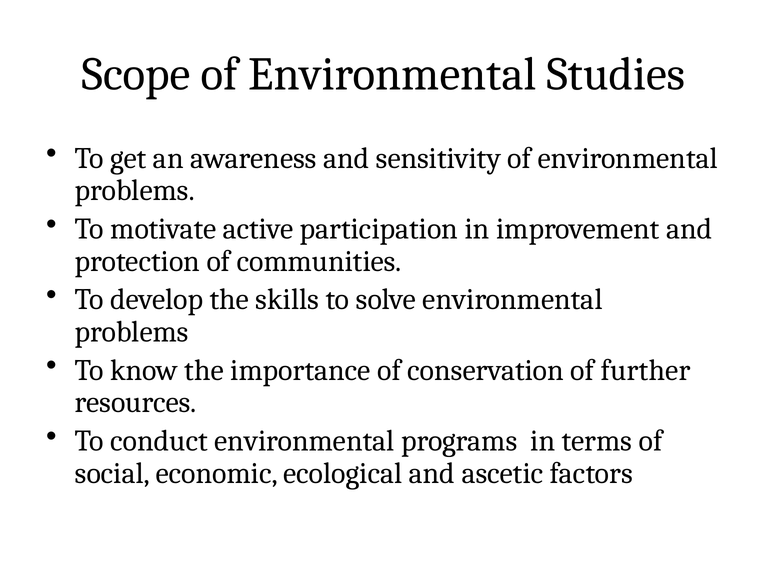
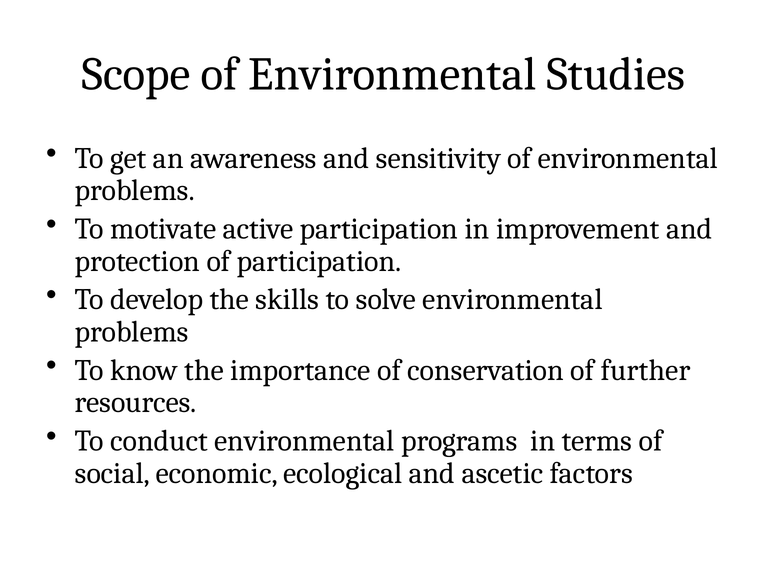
of communities: communities -> participation (319, 261)
